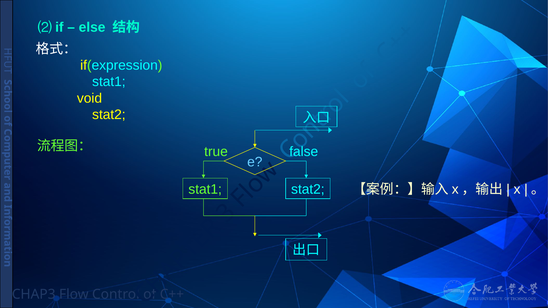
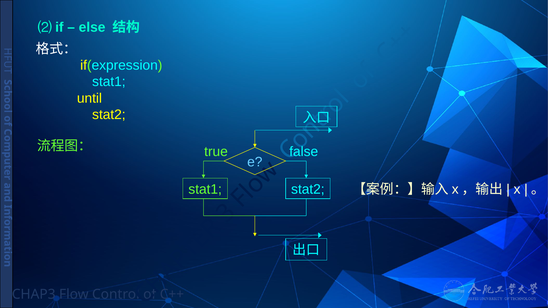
void: void -> until (89, 98)
